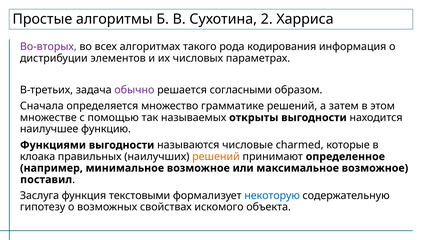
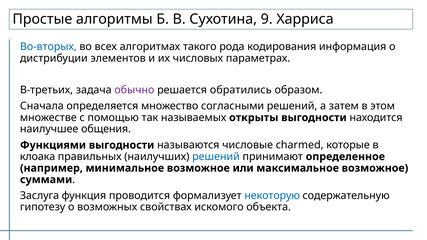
2: 2 -> 9 (267, 19)
Во-вторых colour: purple -> blue (48, 47)
согласными: согласными -> обратились (241, 90)
грамматике: грамматике -> согласными (233, 106)
функцию: функцию -> общения (106, 129)
решений colour: orange -> blue (216, 157)
поставил: поставил -> суммами (46, 180)
текстовыми: текстовыми -> проводится (140, 196)
